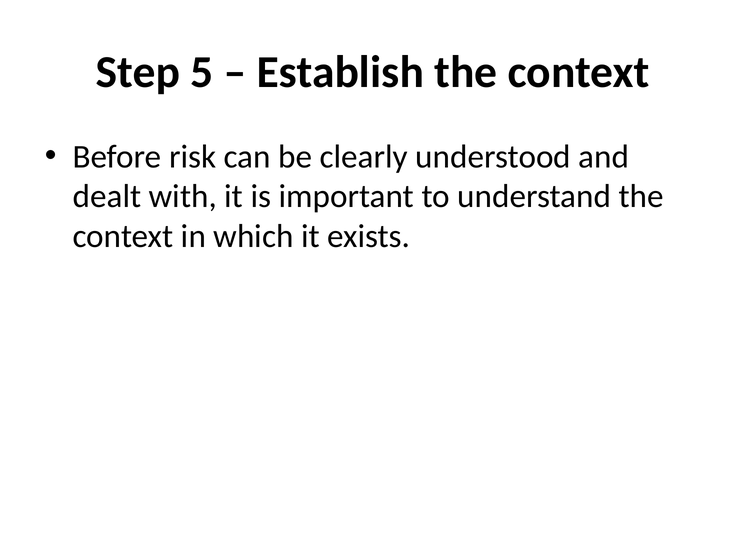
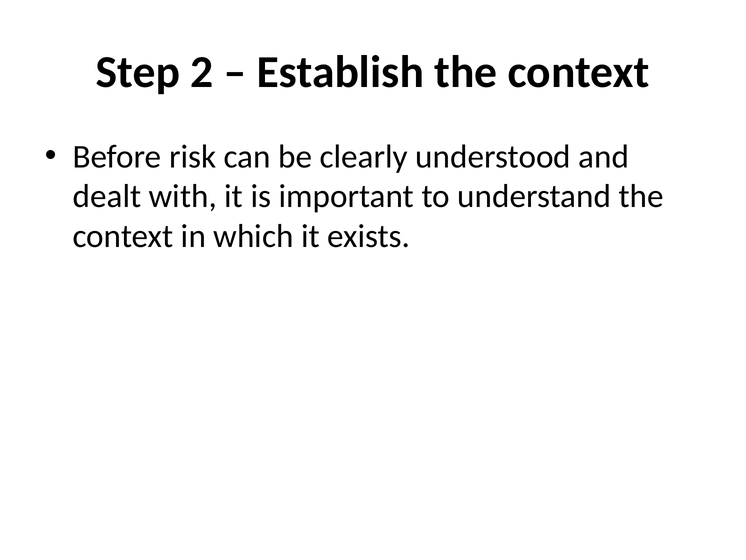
5: 5 -> 2 (202, 72)
